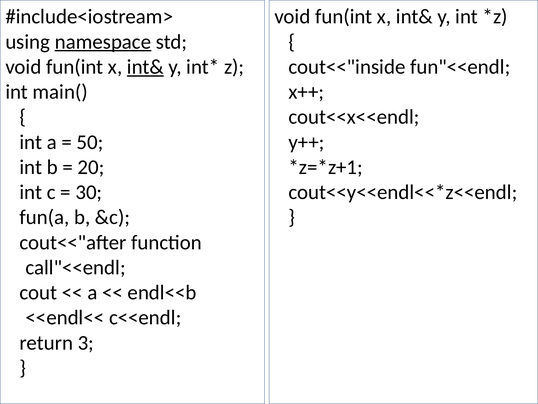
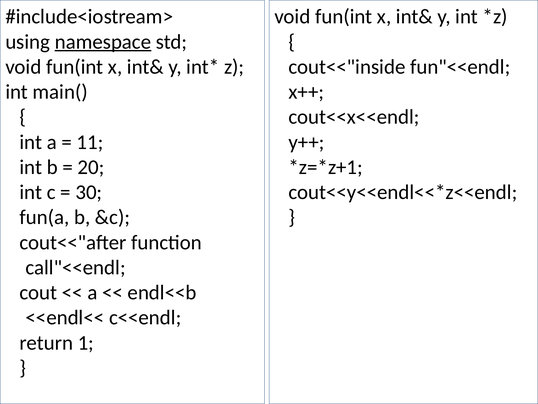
int& underline: present -> none (145, 67)
50: 50 -> 11 (90, 142)
3: 3 -> 1 (86, 342)
